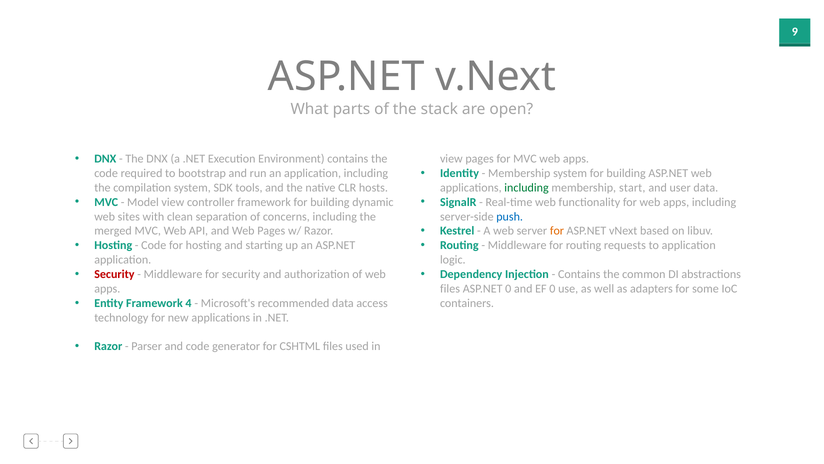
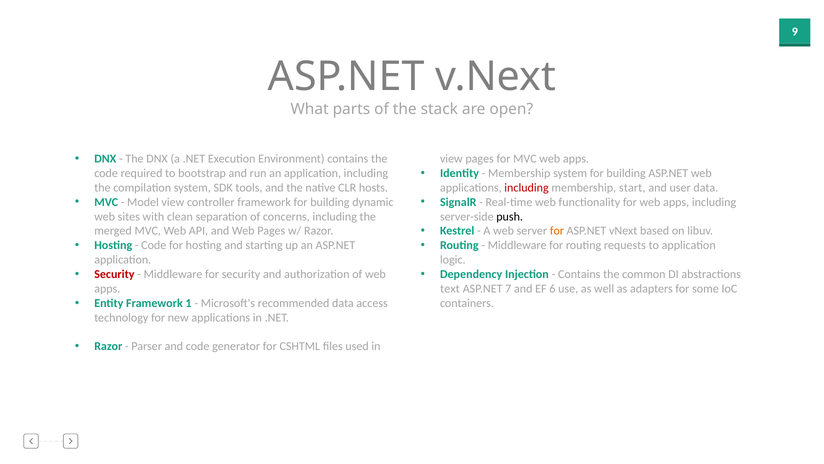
including colour: green -> red (526, 187)
push colour: blue -> black (510, 216)
files: files -> text (450, 288)
ASP.NET 0: 0 -> 7 (508, 288)
EF 0: 0 -> 6 (552, 288)
4: 4 -> 1 (188, 303)
